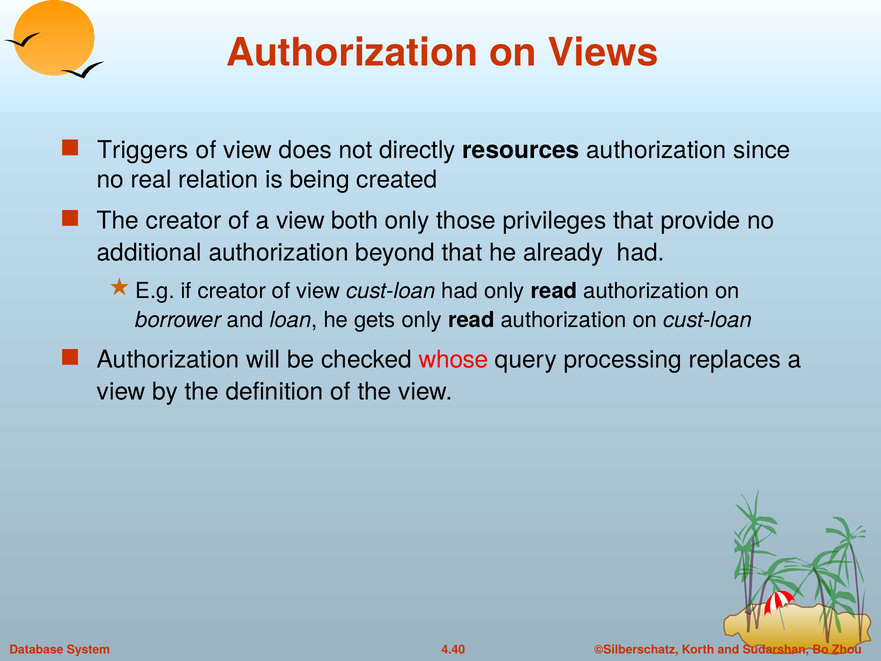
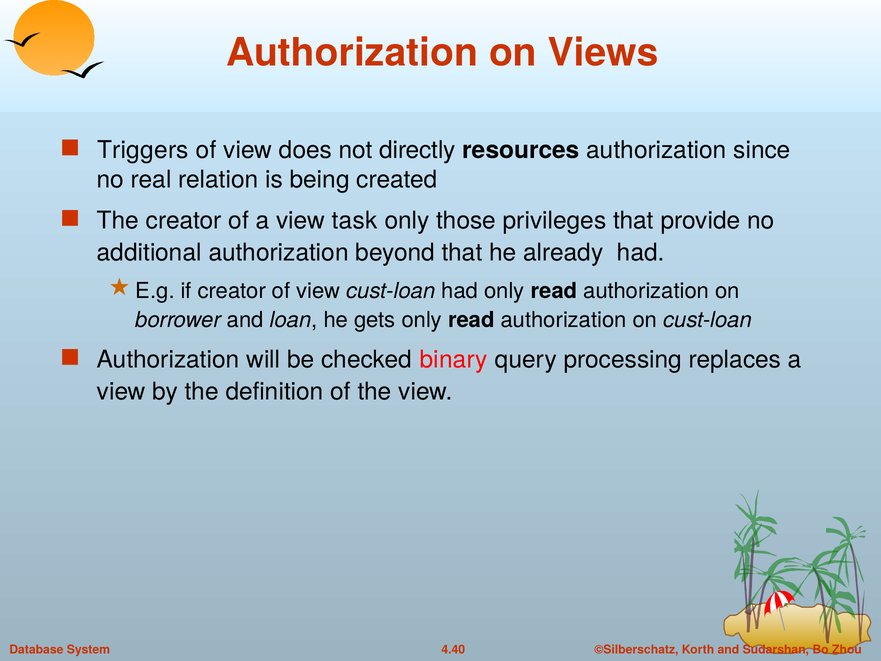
both: both -> task (355, 220)
whose: whose -> binary (453, 359)
